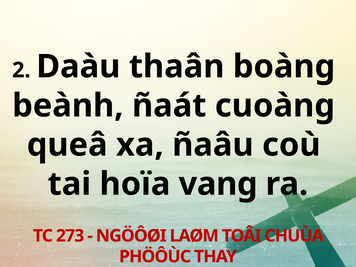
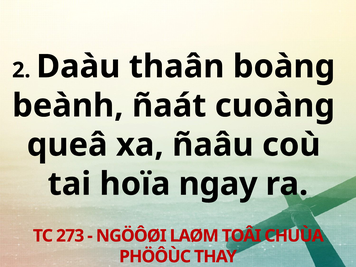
vang: vang -> ngay (218, 184)
